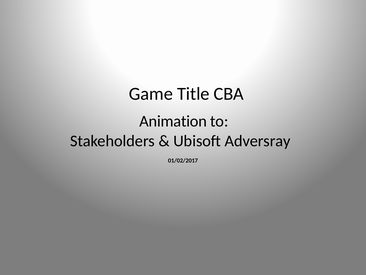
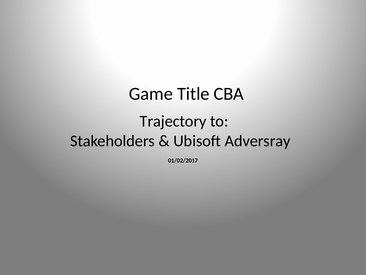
Animation: Animation -> Trajectory (173, 121)
